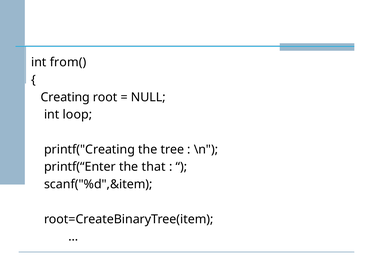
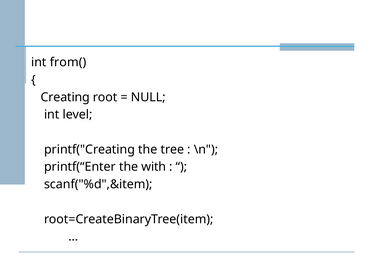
loop: loop -> level (78, 115)
that: that -> with (154, 167)
